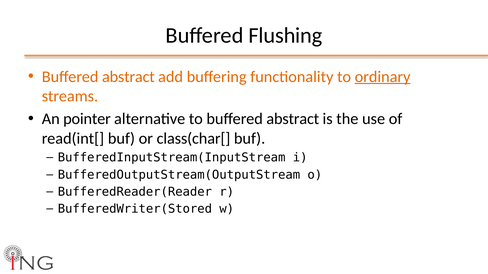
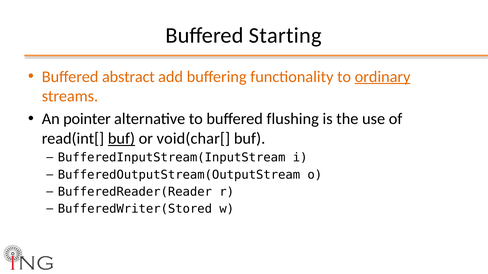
Flushing: Flushing -> Starting (285, 35)
to buffered abstract: abstract -> flushing (293, 119)
buf underline: none -> present (121, 139)
class(char[: class(char[ -> void(char[ (193, 139)
